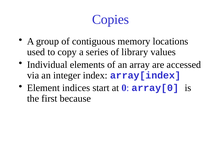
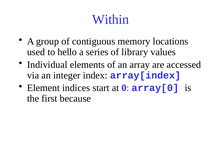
Copies: Copies -> Within (111, 19)
copy: copy -> hello (67, 52)
